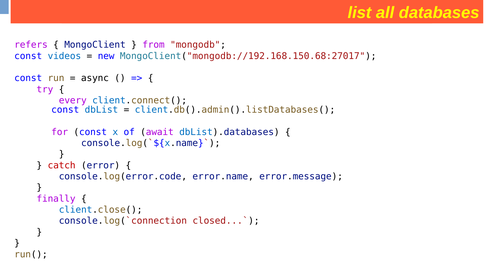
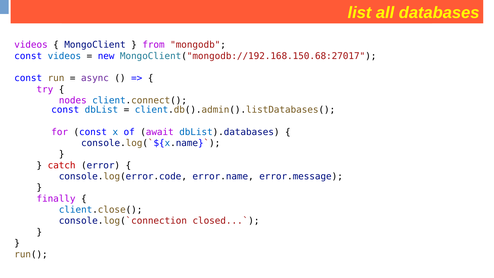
refers: refers -> videos (31, 45)
async colour: black -> purple (95, 78)
every: every -> nodes (73, 100)
